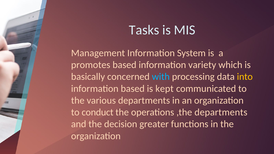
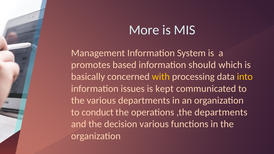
Tasks: Tasks -> More (144, 30)
variety: variety -> should (202, 65)
with colour: light blue -> yellow (161, 77)
information based: based -> issues (133, 89)
decision greater: greater -> various (154, 124)
